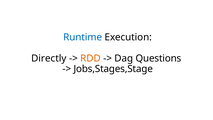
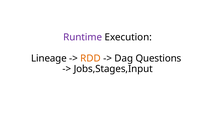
Runtime colour: blue -> purple (83, 37)
Directly: Directly -> Lineage (49, 58)
Jobs,Stages,Stage: Jobs,Stages,Stage -> Jobs,Stages,Input (113, 69)
